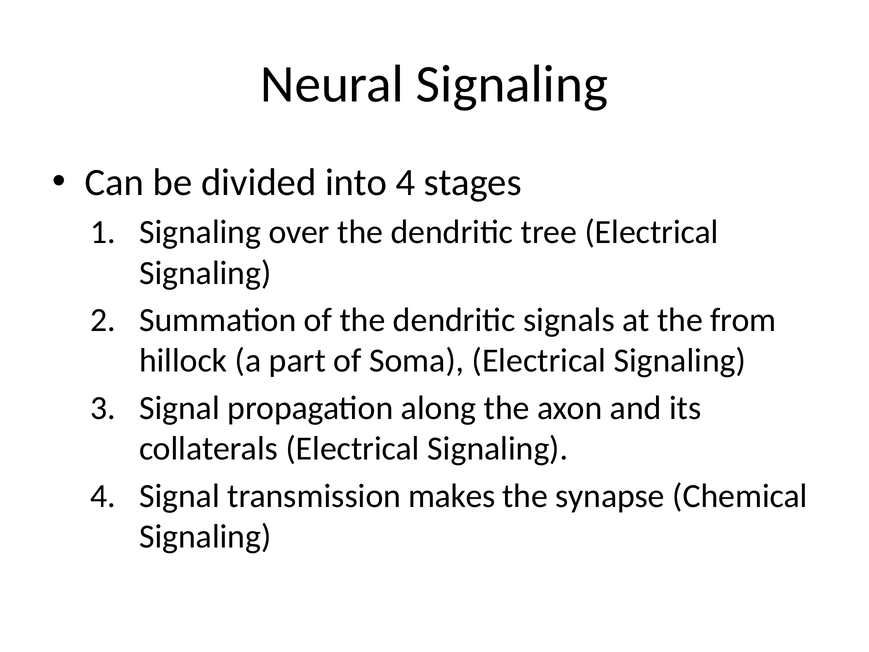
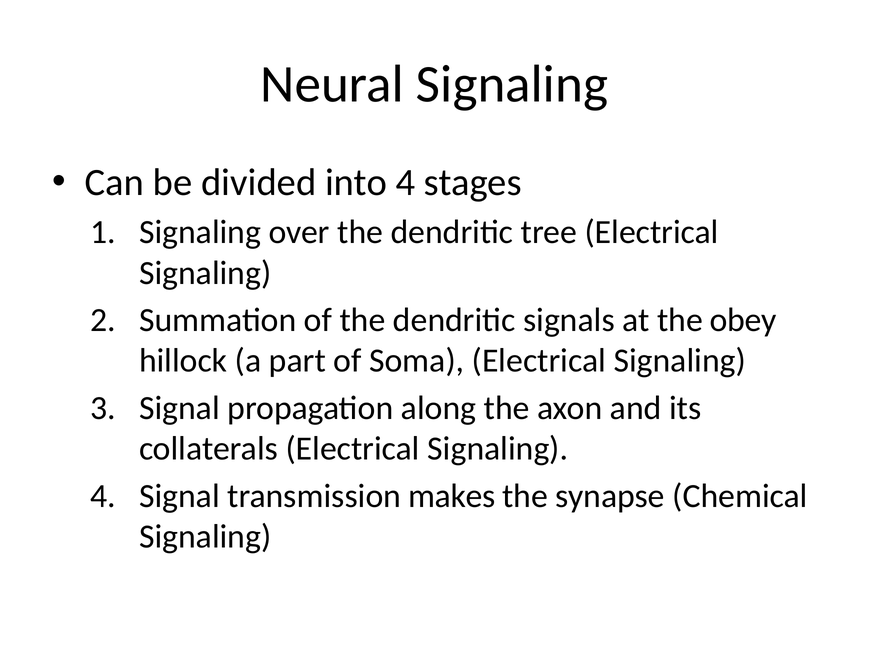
from: from -> obey (743, 320)
